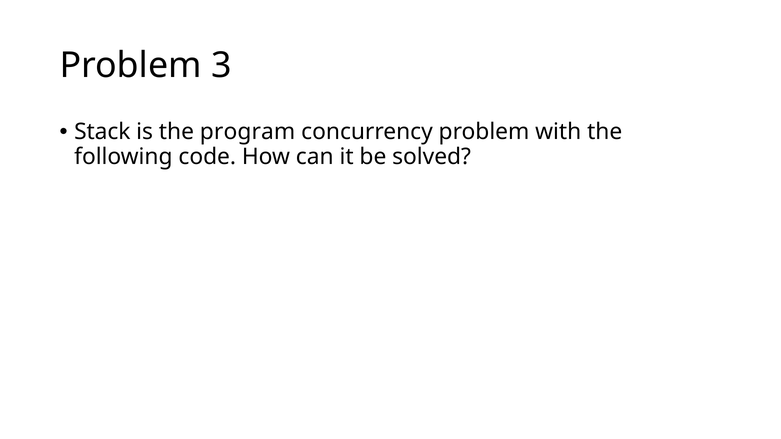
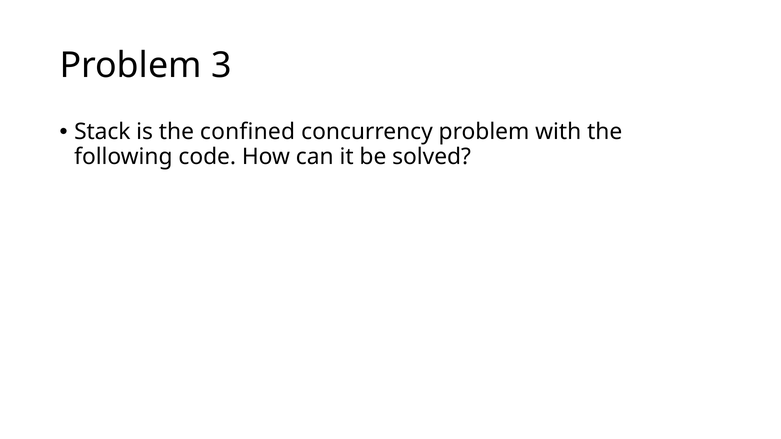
program: program -> confined (248, 132)
